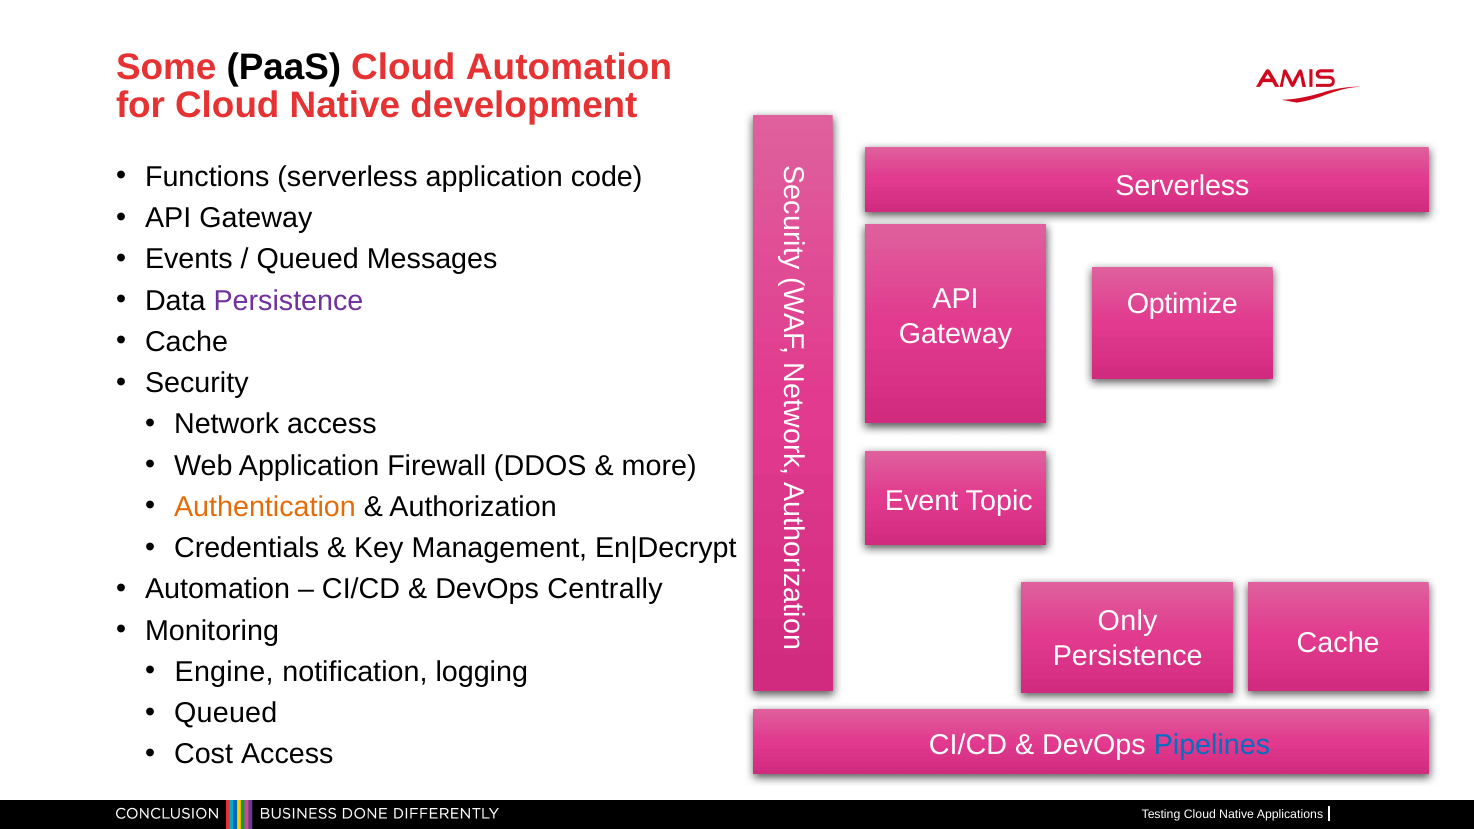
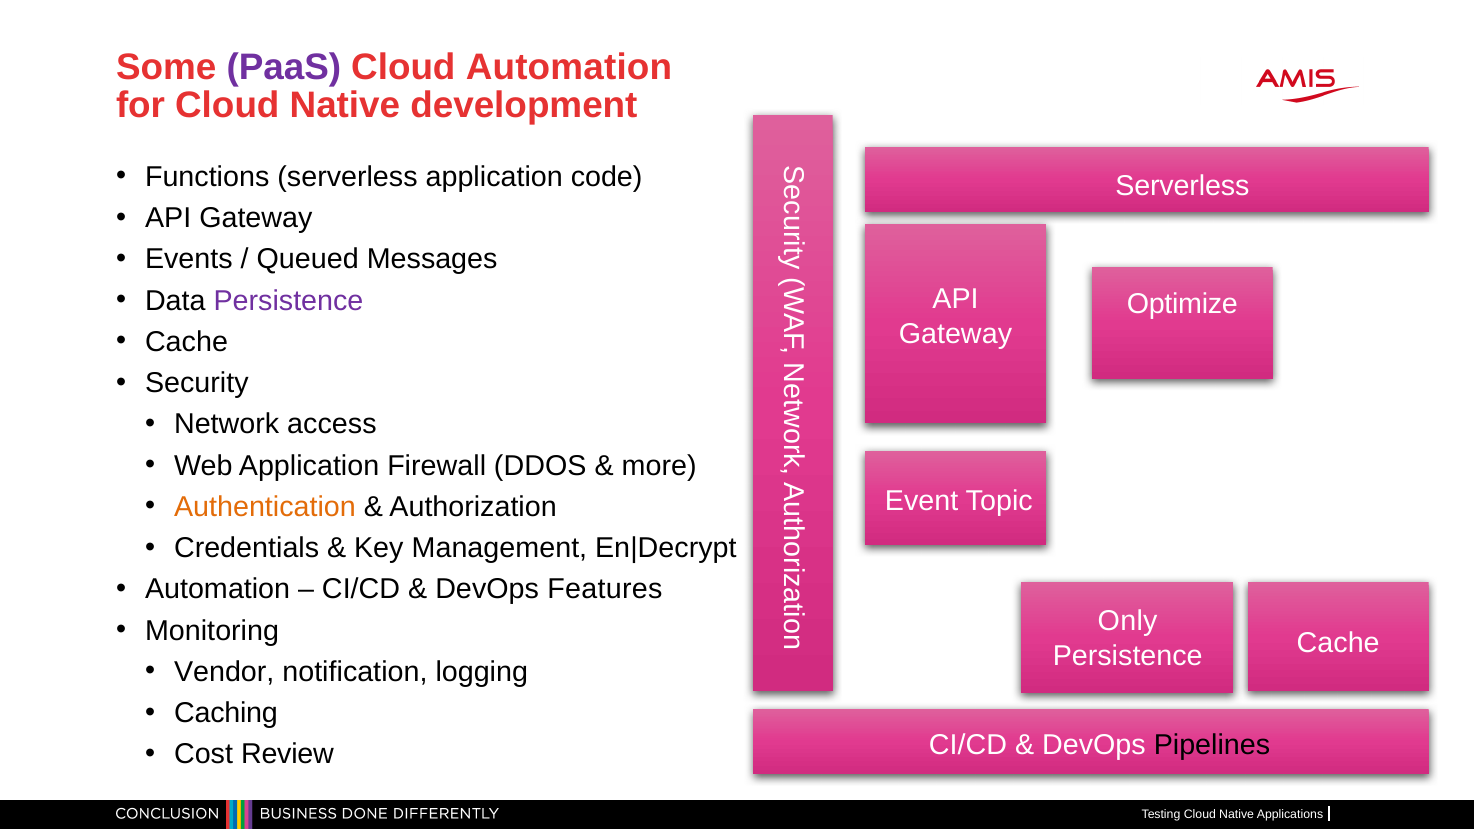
PaaS colour: black -> purple (284, 67)
Centrally: Centrally -> Features (605, 590)
Engine: Engine -> Vendor (224, 672)
Queued: Queued -> Caching (226, 713)
Pipelines colour: blue -> black (1212, 745)
Cost Access: Access -> Review (287, 755)
